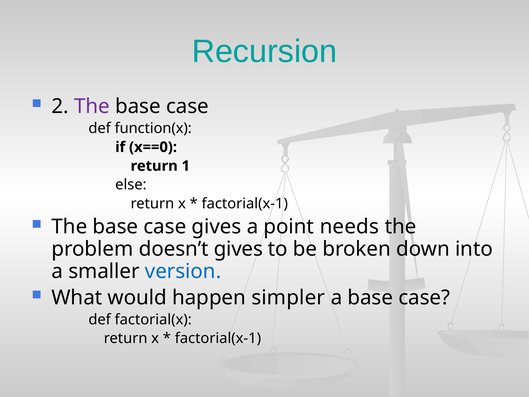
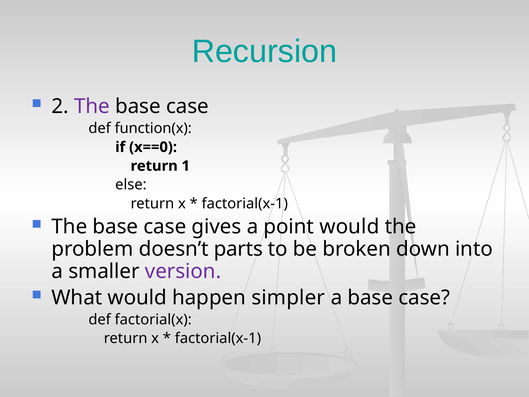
point needs: needs -> would (349, 227)
doesn’t gives: gives -> parts (238, 249)
version colour: blue -> purple (183, 271)
